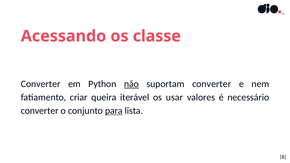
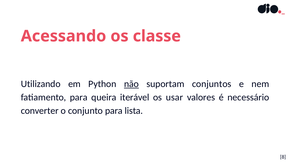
Converter: Converter -> Utilizando (41, 84)
suportam converter: converter -> conjuntos (212, 84)
fatiamento criar: criar -> para (79, 97)
para underline: present -> none (114, 111)
